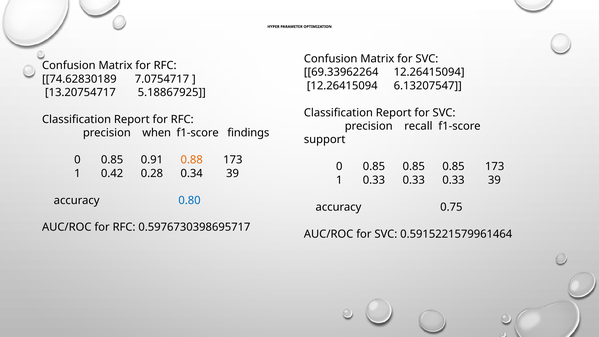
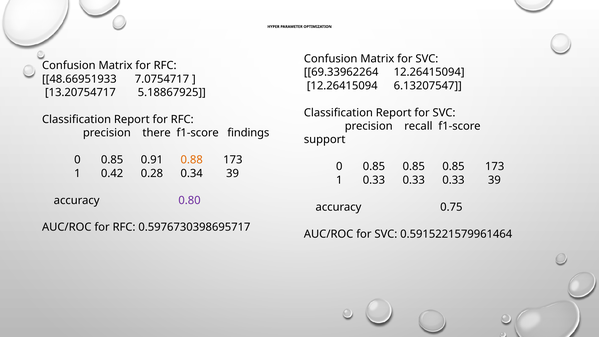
74.62830189: 74.62830189 -> 48.66951933 (79, 79)
when: when -> there (157, 133)
0.80 colour: blue -> purple (190, 200)
